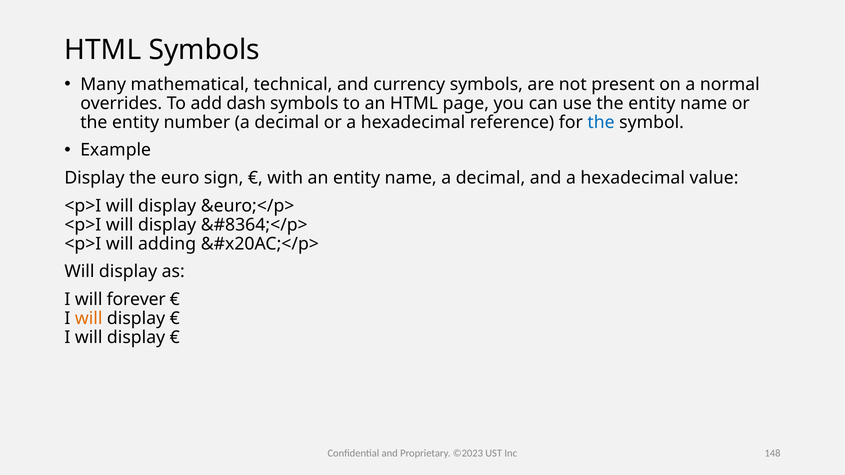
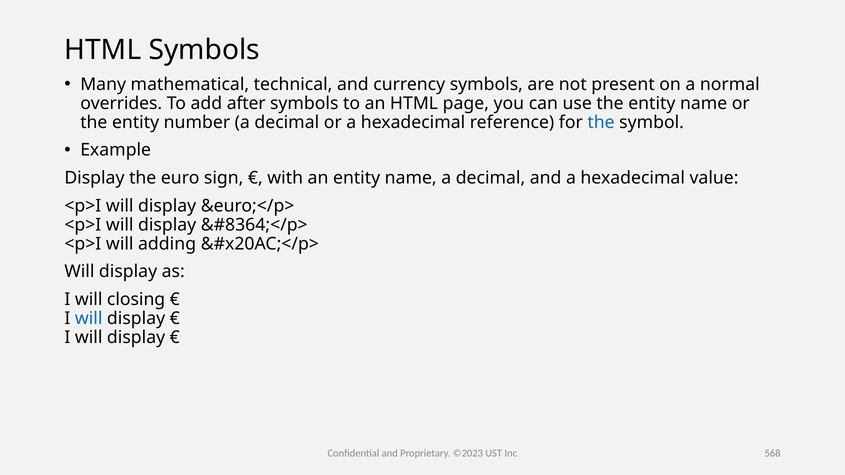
dash: dash -> after (246, 103)
forever: forever -> closing (136, 300)
will colour: orange -> blue (89, 319)
148: 148 -> 568 (773, 454)
